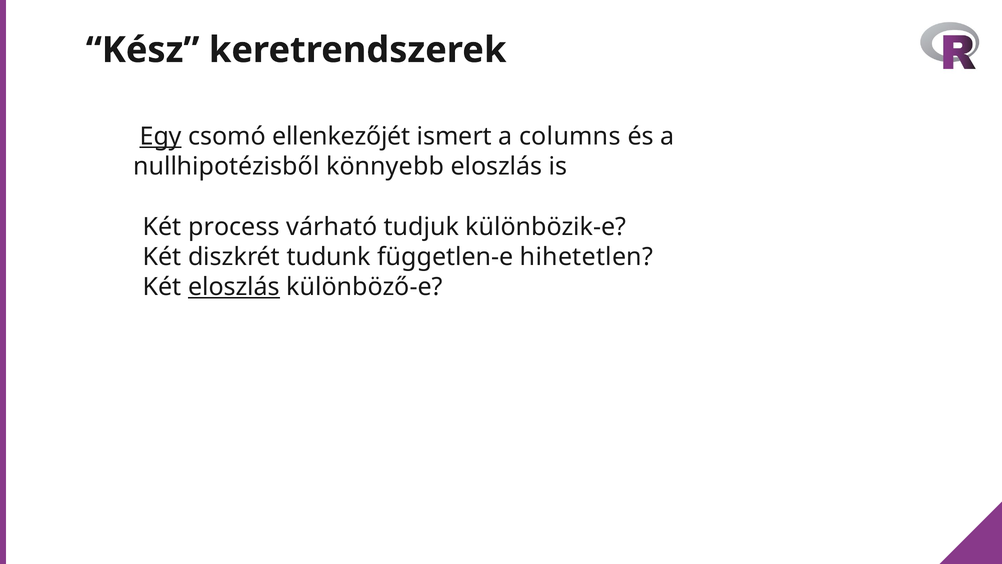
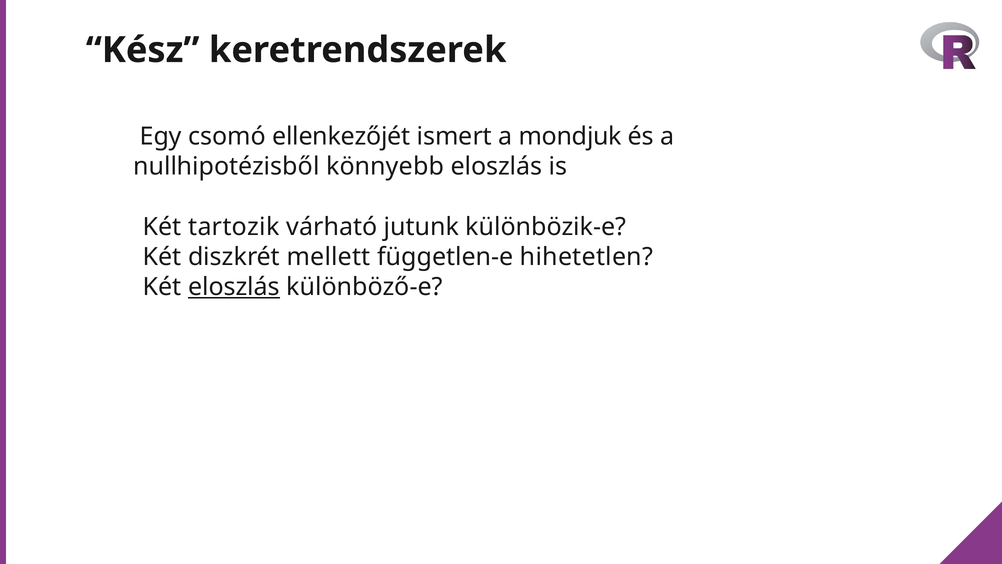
Egy underline: present -> none (161, 137)
columns: columns -> mondjuk (570, 137)
process: process -> tartozik (234, 227)
tudjuk: tudjuk -> jutunk (421, 227)
tudunk: tudunk -> mellett (329, 257)
